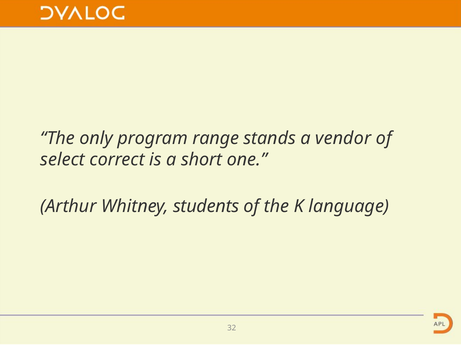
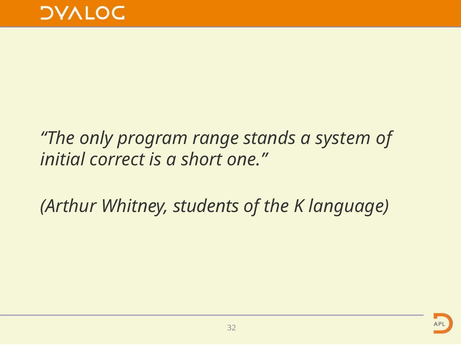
vendor: vendor -> system (343, 138)
select: select -> initial (63, 160)
